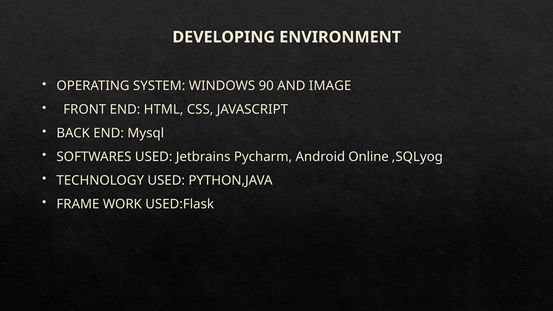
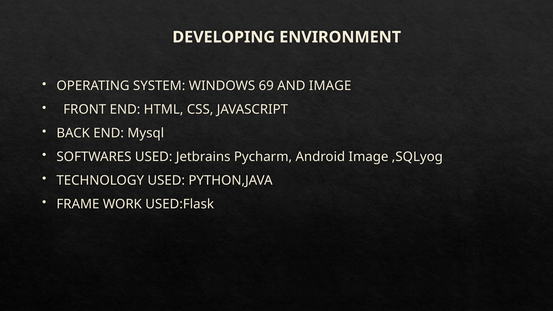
90: 90 -> 69 (266, 86)
Android Online: Online -> Image (368, 157)
